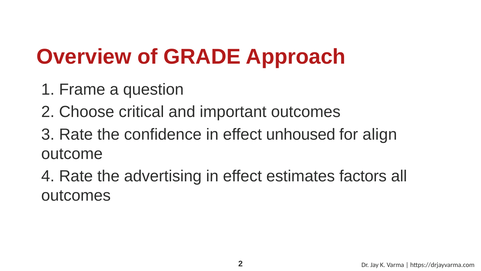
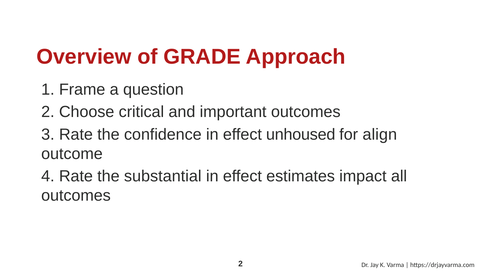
advertising: advertising -> substantial (163, 176)
factors: factors -> impact (363, 176)
